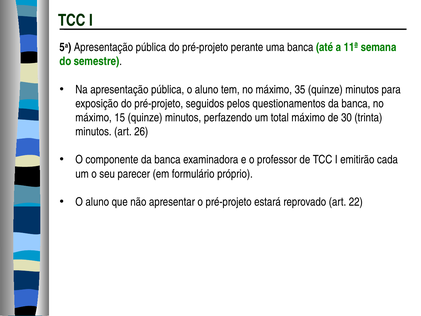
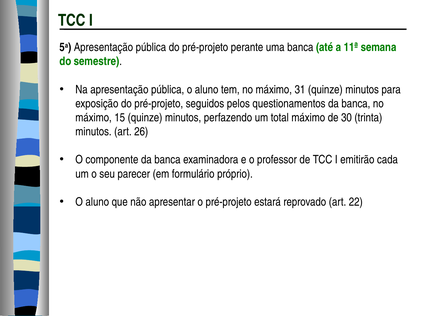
35: 35 -> 31 (300, 89)
